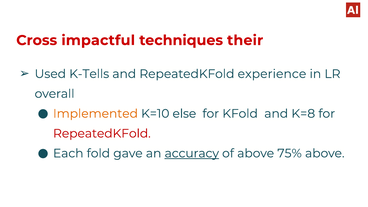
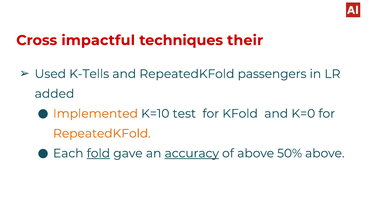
experience: experience -> passengers (272, 74)
overall: overall -> added (54, 94)
else: else -> test (184, 114)
K=8: K=8 -> K=0 (303, 114)
RepeatedKFold colour: red -> orange (102, 133)
fold underline: none -> present (98, 153)
75%: 75% -> 50% (290, 153)
